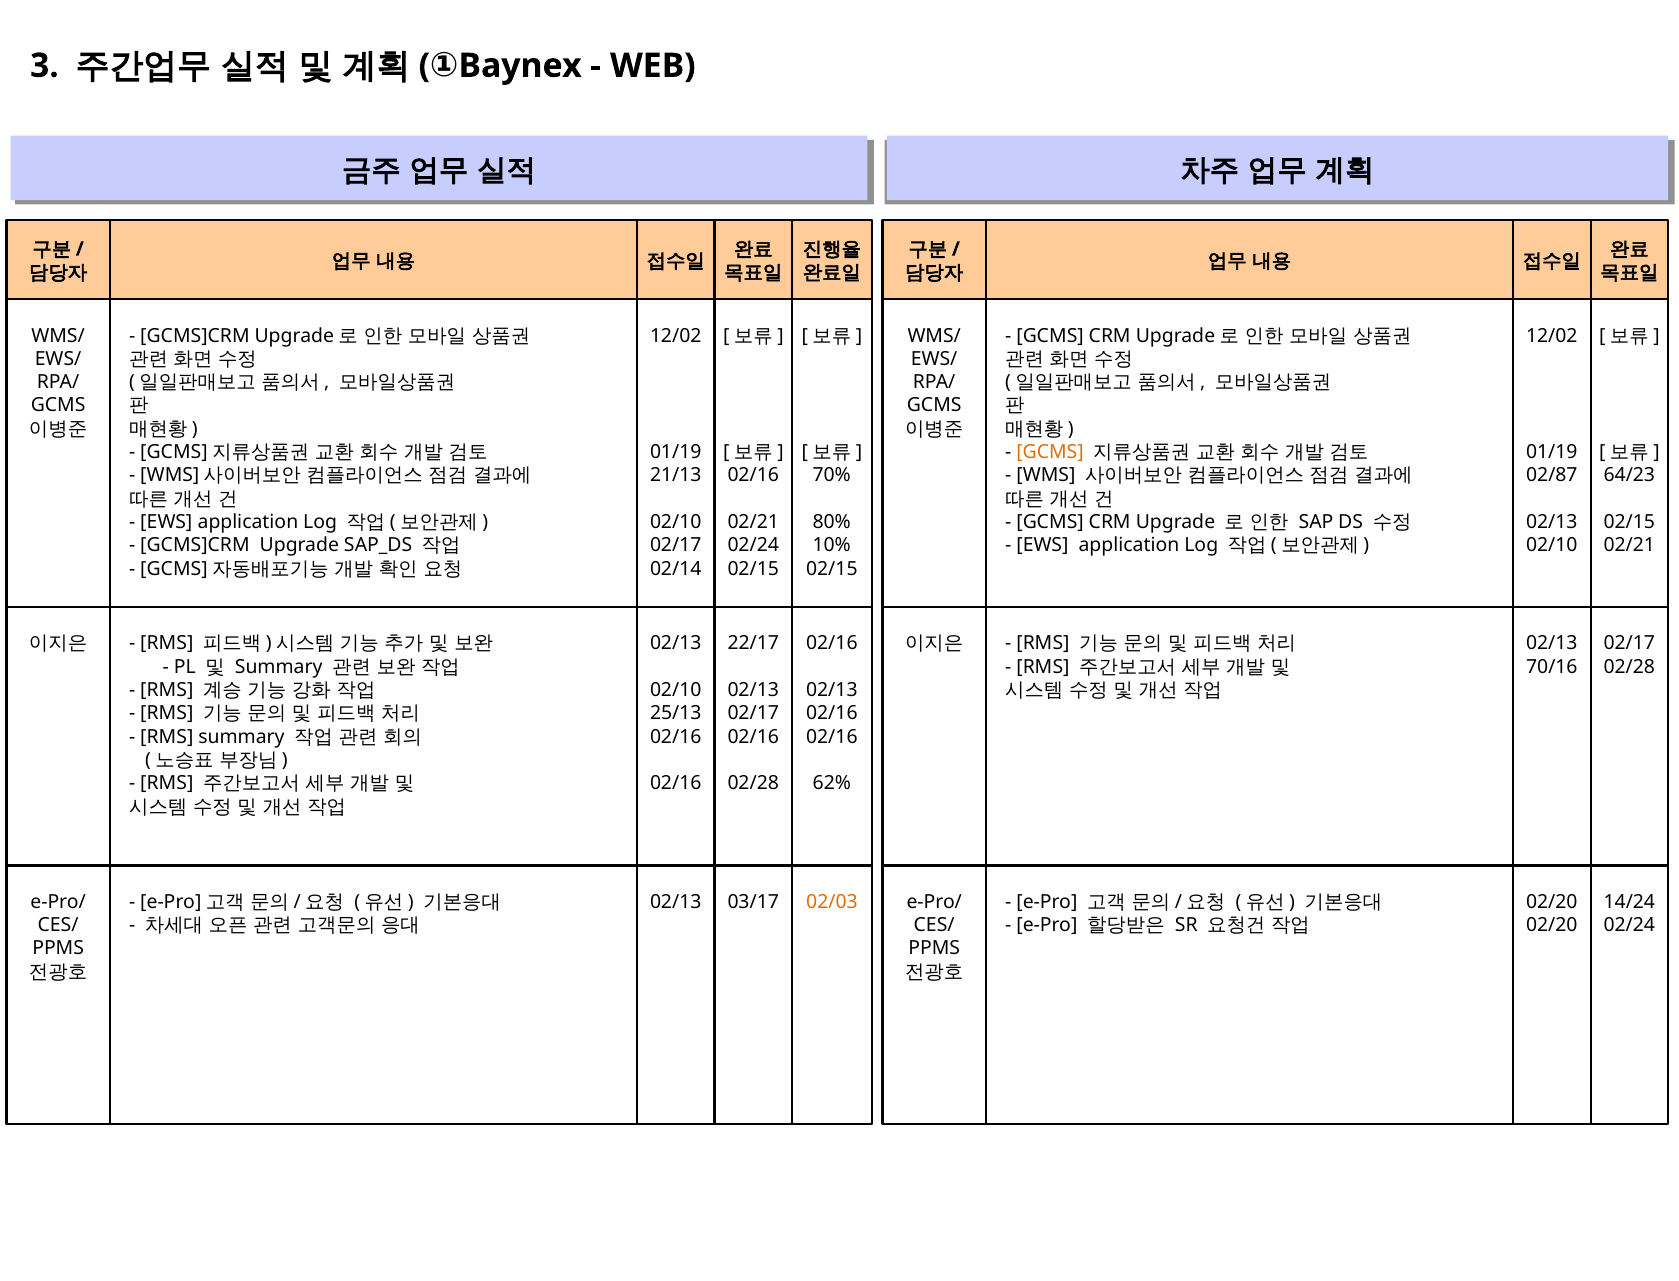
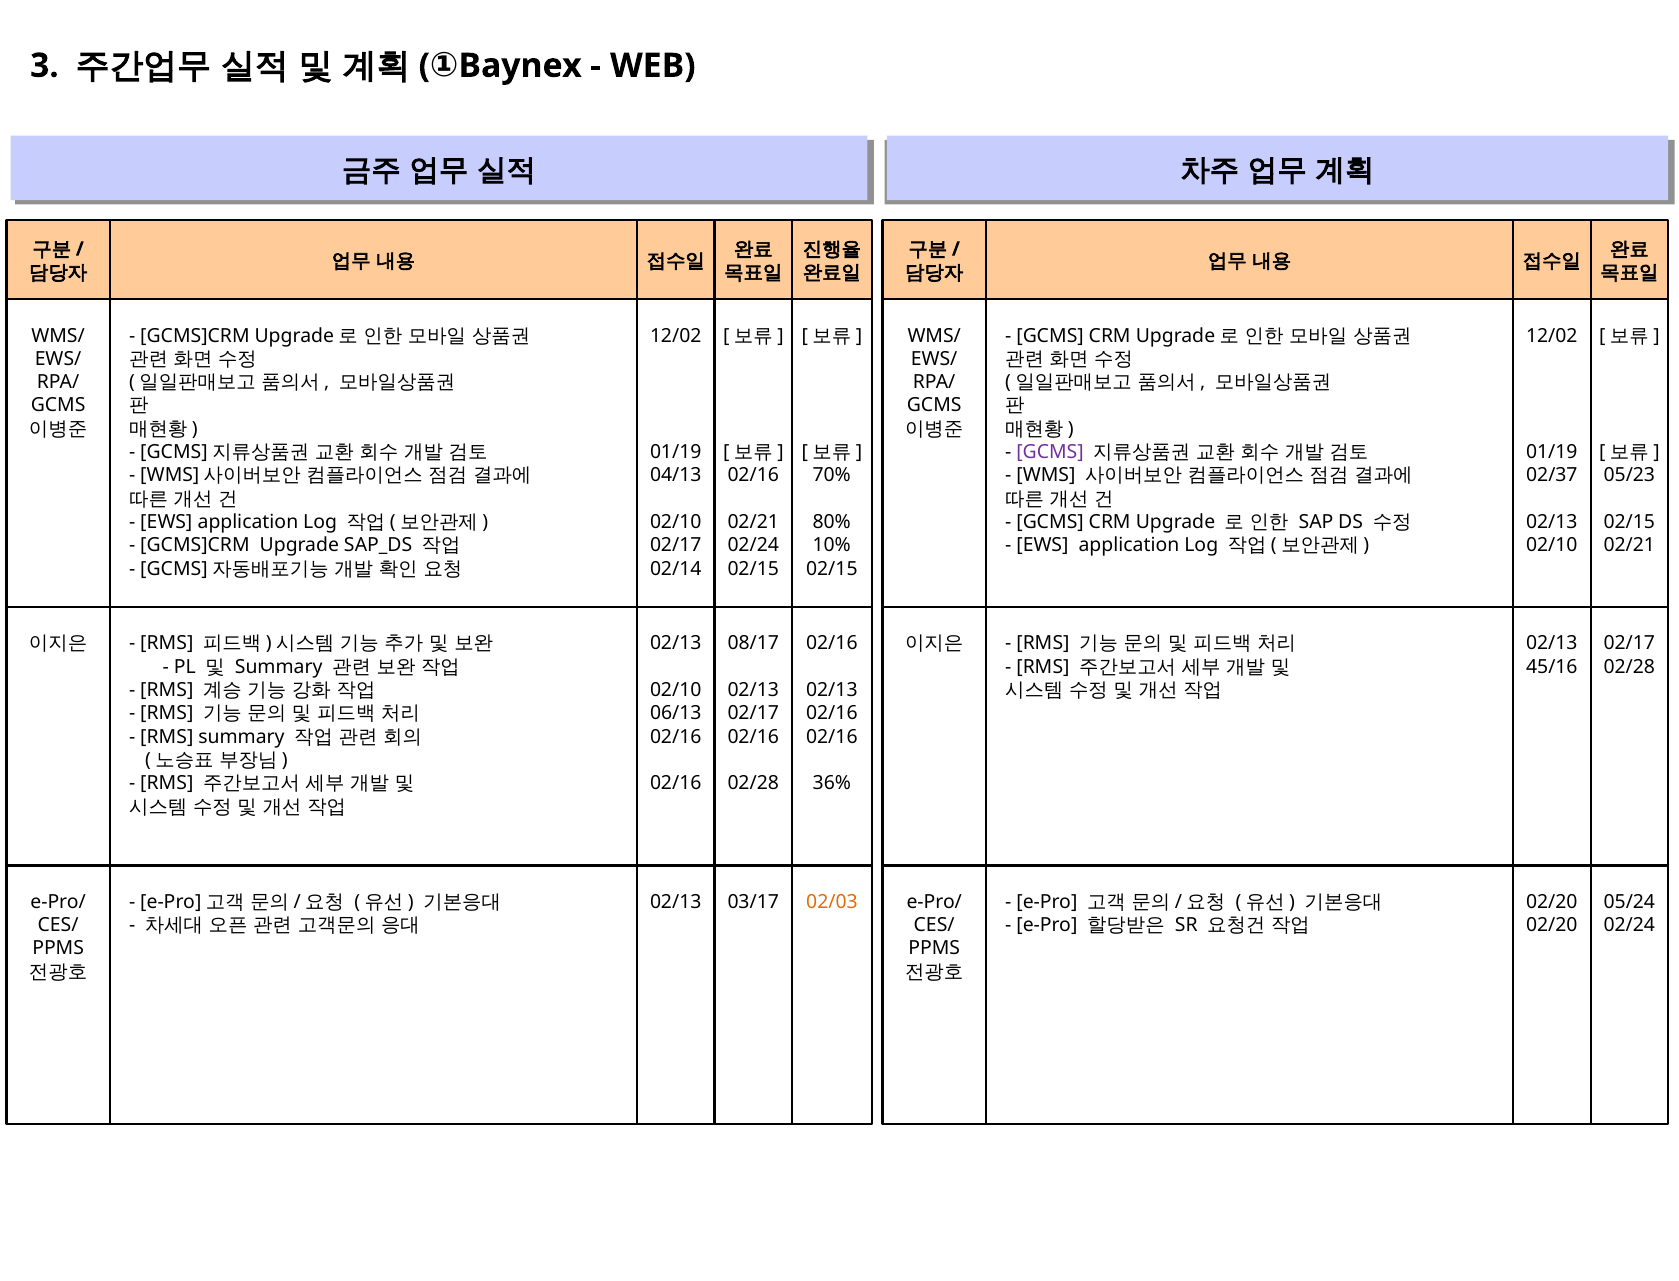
GCMS colour: orange -> purple (1050, 452)
21/13: 21/13 -> 04/13 (676, 475)
02/87: 02/87 -> 02/37 (1552, 475)
64/23: 64/23 -> 05/23 (1629, 475)
22/17: 22/17 -> 08/17 (753, 643)
70/16: 70/16 -> 45/16 (1552, 667)
25/13: 25/13 -> 06/13 (676, 713)
62%: 62% -> 36% (832, 783)
14/24: 14/24 -> 05/24 (1629, 902)
